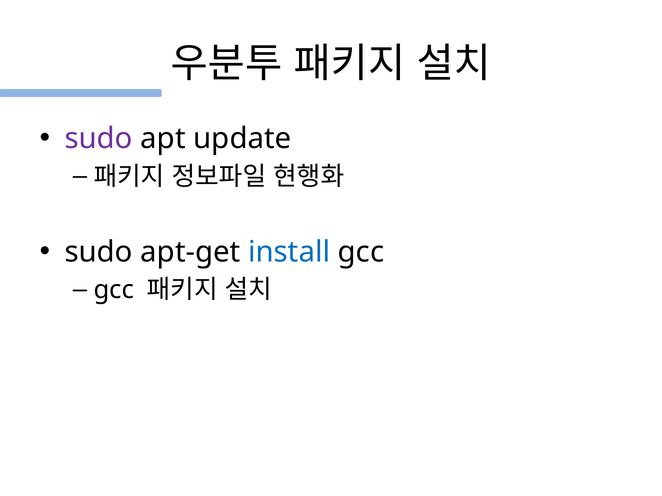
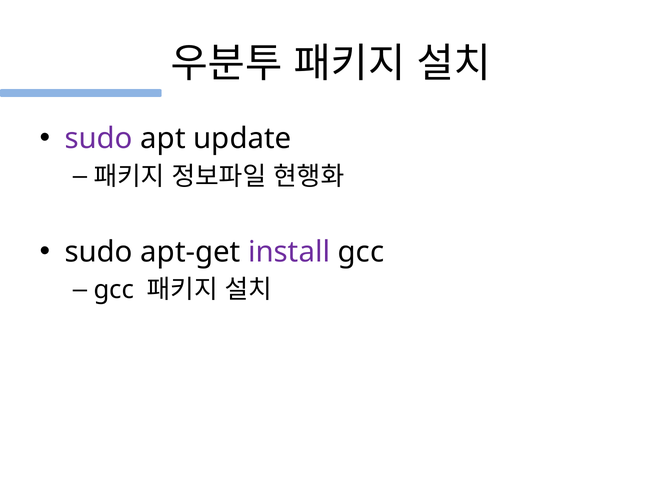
install colour: blue -> purple (289, 252)
